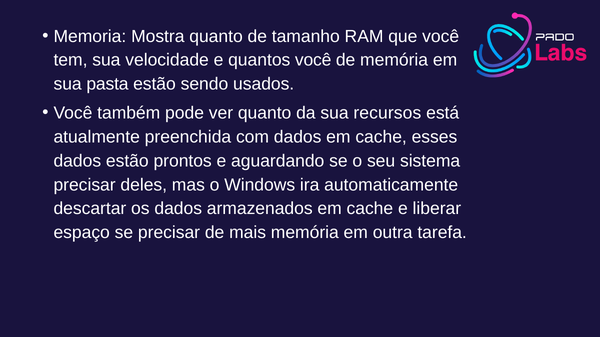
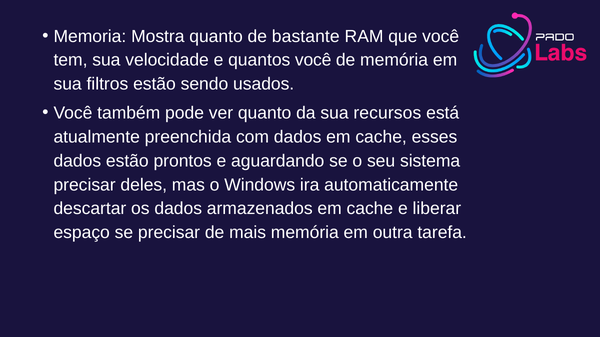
tamanho: tamanho -> bastante (306, 36)
pasta: pasta -> filtros (107, 84)
